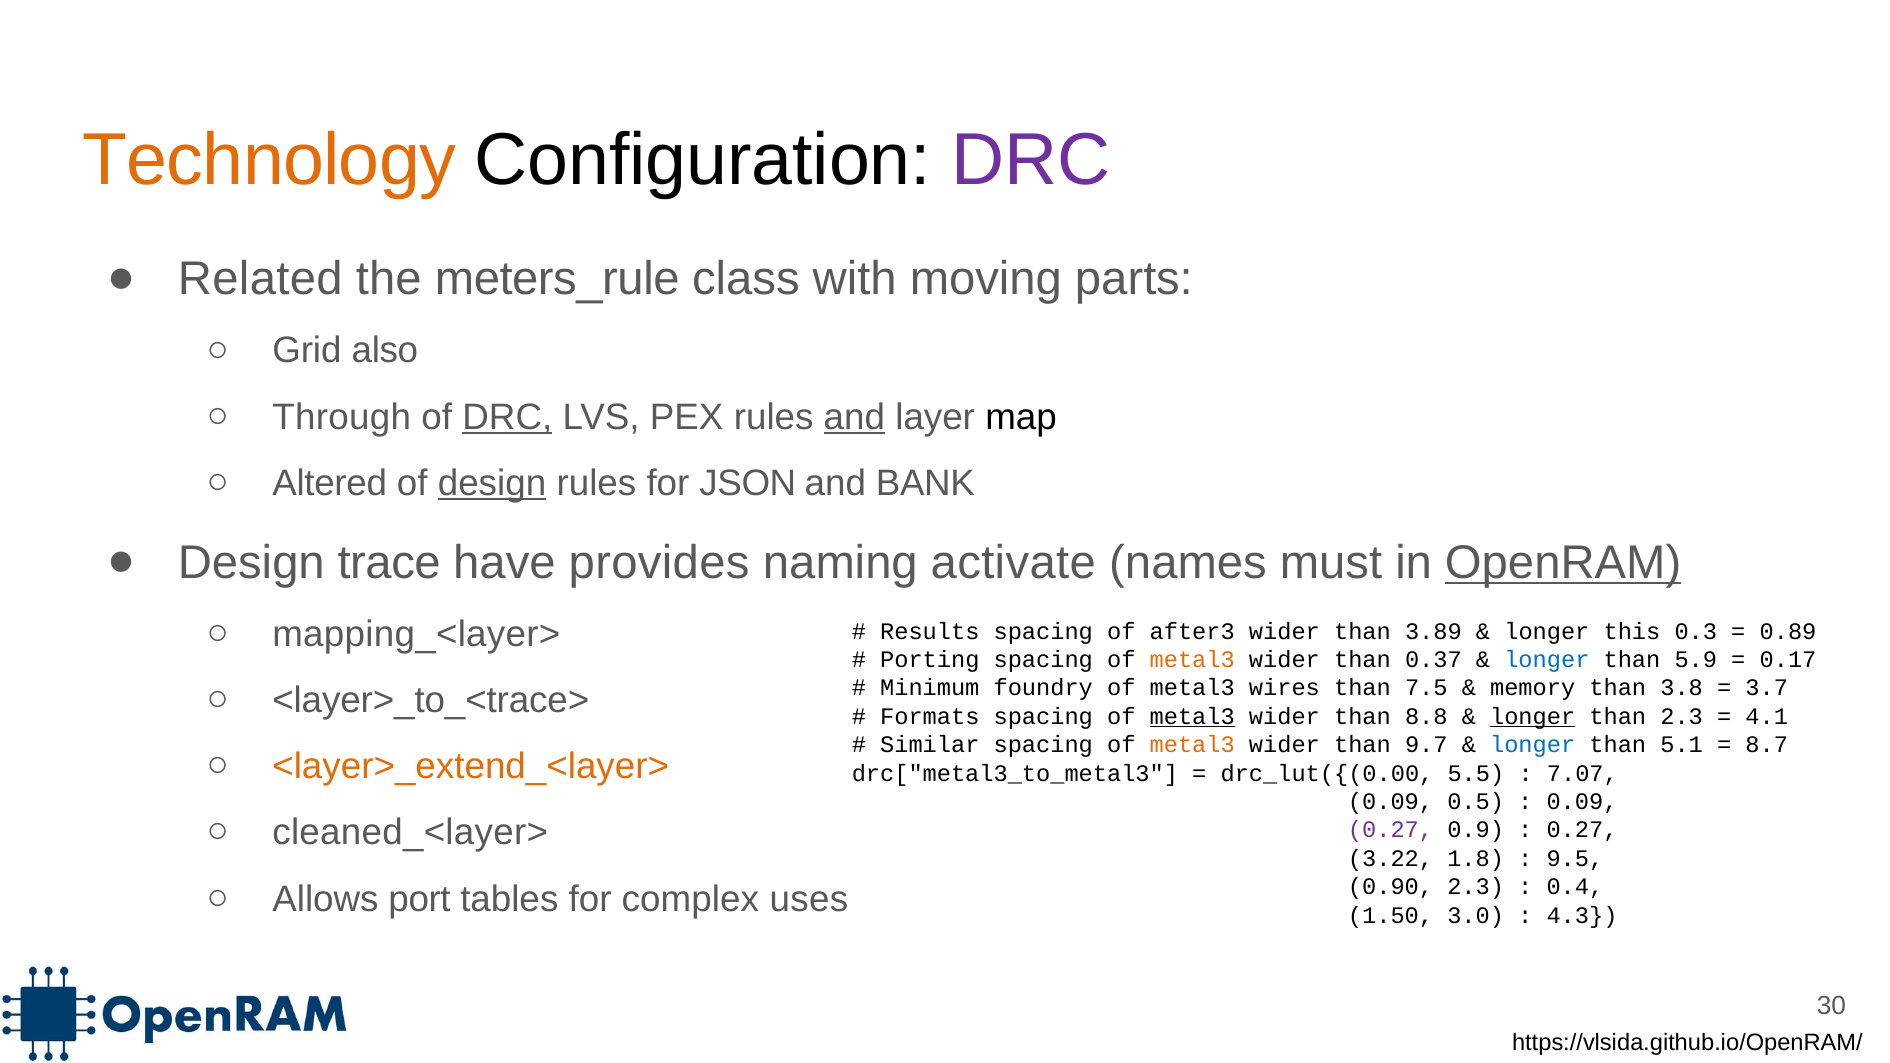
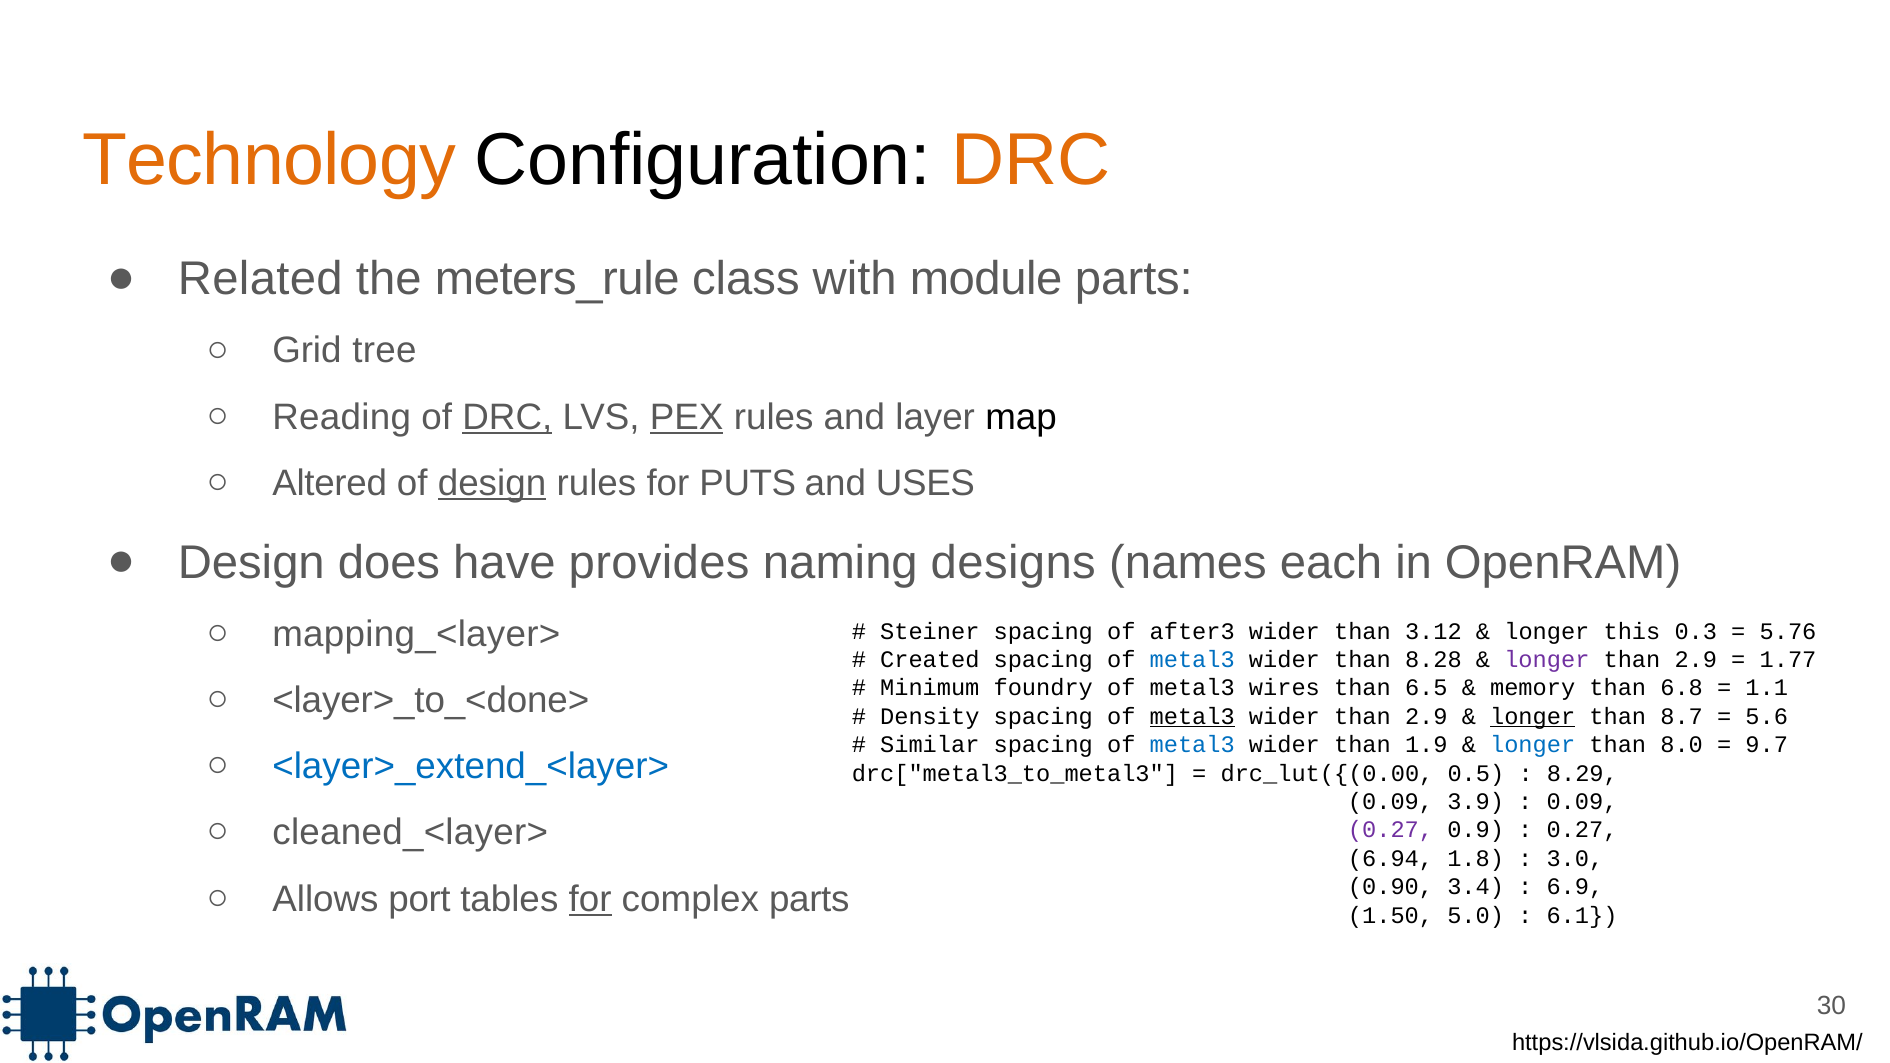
DRC colour: purple -> orange (1031, 160)
moving: moving -> module (986, 279)
also: also -> tree (384, 351)
Through: Through -> Reading (342, 417)
PEX underline: none -> present (687, 417)
and underline: present -> none (854, 417)
JSON: JSON -> PUTS (748, 483)
BANK: BANK -> USES (925, 483)
trace: trace -> does (389, 563)
activate: activate -> designs (1013, 563)
must: must -> each (1331, 563)
OpenRAM underline: present -> none (1563, 563)
Results: Results -> Steiner (930, 631)
3.89: 3.89 -> 3.12 (1433, 631)
0.89: 0.89 -> 5.76 (1788, 631)
Porting: Porting -> Created (930, 660)
metal3 colour: orange -> blue (1192, 660)
0.37: 0.37 -> 8.28 (1433, 660)
longer colour: blue -> purple (1547, 660)
5.9: 5.9 -> 2.9 (1696, 660)
0.17: 0.17 -> 1.77 (1788, 660)
7.5: 7.5 -> 6.5 (1426, 688)
3.8: 3.8 -> 6.8 (1682, 688)
3.7: 3.7 -> 1.1 (1767, 688)
<layer>_to_<trace>: <layer>_to_<trace> -> <layer>_to_<done> (431, 701)
Formats: Formats -> Density (930, 717)
wider than 8.8: 8.8 -> 2.9 (1426, 717)
than 2.3: 2.3 -> 8.7 (1682, 717)
4.1: 4.1 -> 5.6 (1767, 717)
metal3 colour: orange -> blue (1192, 745)
9.7: 9.7 -> 1.9 (1426, 745)
5.1: 5.1 -> 8.0 (1682, 745)
8.7: 8.7 -> 9.7 (1767, 745)
<layer>_extend_<layer> colour: orange -> blue (471, 767)
5.5: 5.5 -> 0.5 (1476, 773)
7.07: 7.07 -> 8.29 (1582, 773)
0.5: 0.5 -> 3.9 (1476, 802)
3.22: 3.22 -> 6.94 (1391, 859)
9.5: 9.5 -> 3.0 (1575, 859)
0.90 2.3: 2.3 -> 3.4 (1476, 887)
0.4: 0.4 -> 6.9 (1575, 887)
for underline: none -> present (590, 899)
complex uses: uses -> parts (809, 899)
3.0: 3.0 -> 5.0 (1476, 916)
4.3: 4.3 -> 6.1 (1582, 916)
